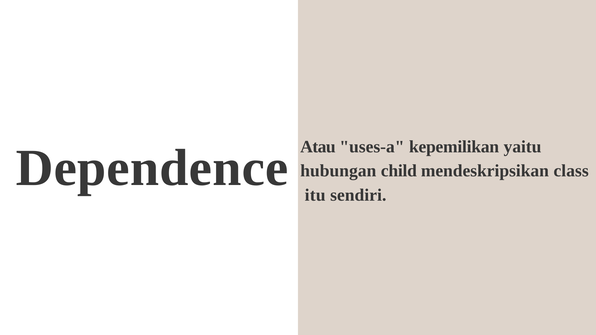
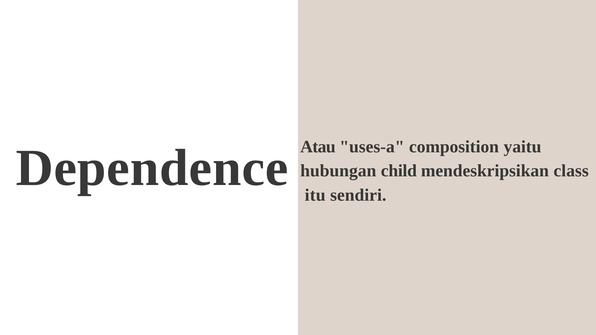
kepemilikan: kepemilikan -> composition (454, 147)
